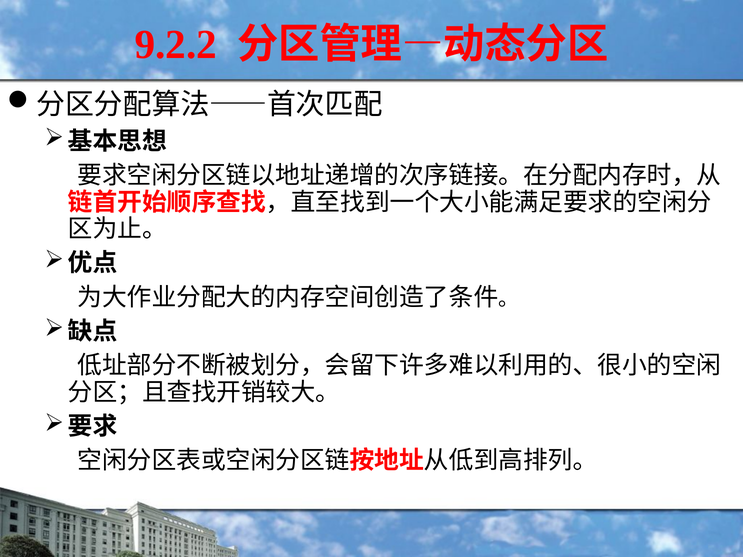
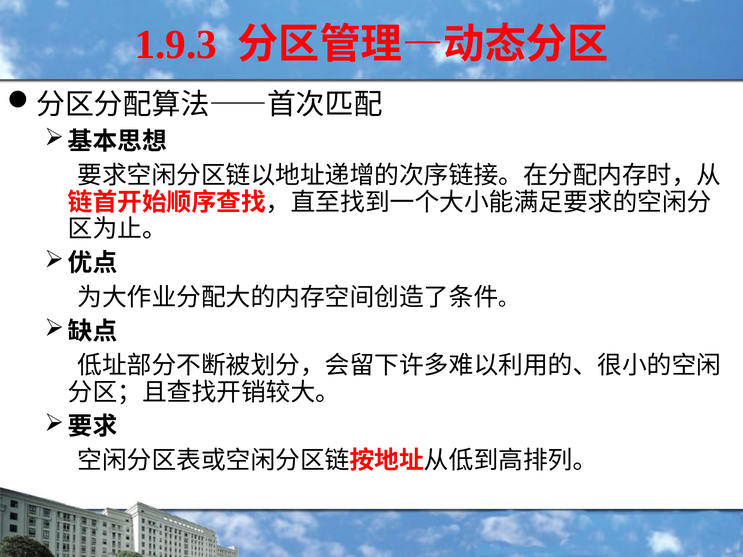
9.2.2: 9.2.2 -> 1.9.3 (176, 45)
